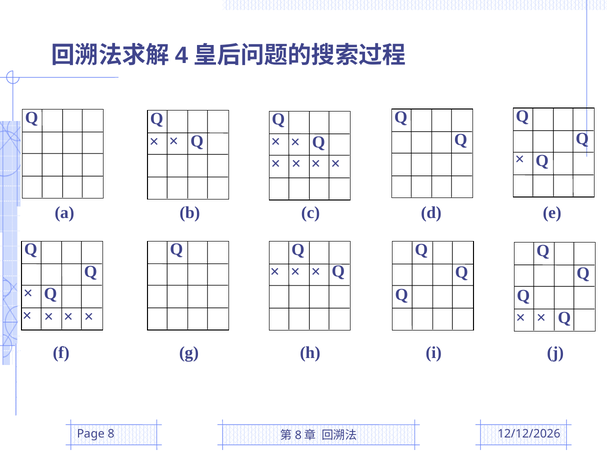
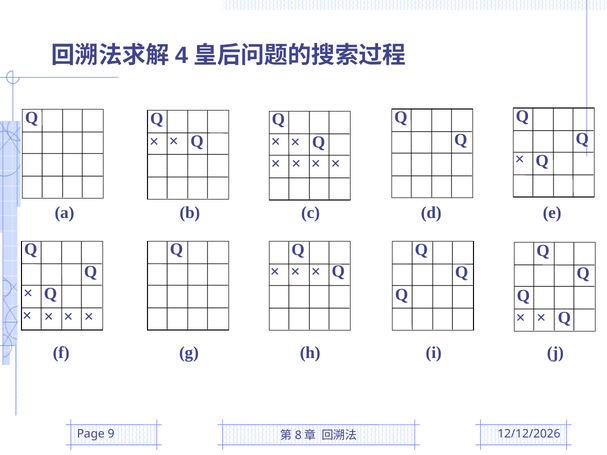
8: 8 -> 9 (111, 434)
